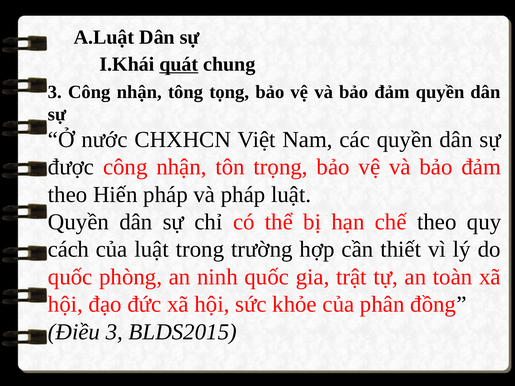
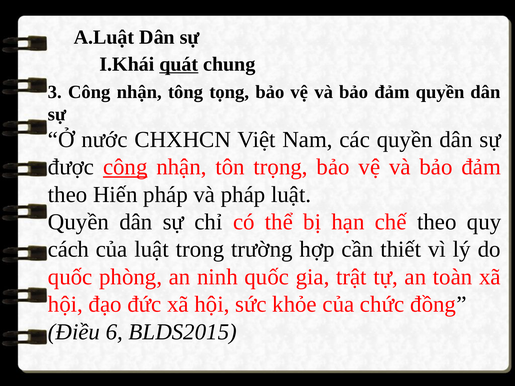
công underline: none -> present (125, 167)
phân: phân -> chức (382, 305)
Điều 3: 3 -> 6 (114, 332)
